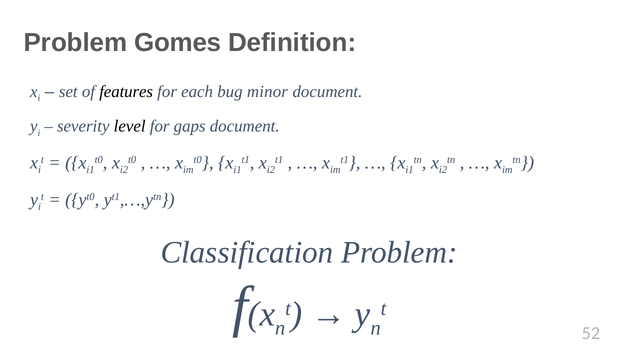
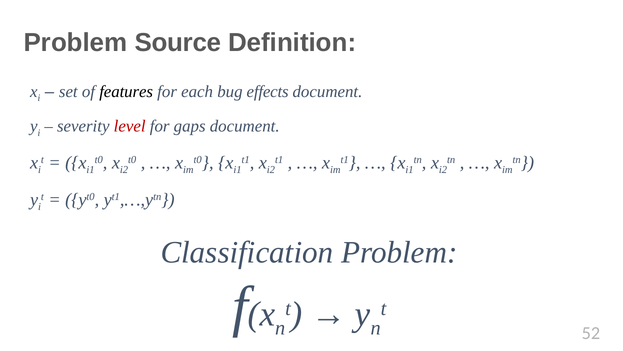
Gomes: Gomes -> Source (178, 42)
minor: minor -> effects (268, 92)
level colour: black -> red (130, 126)
